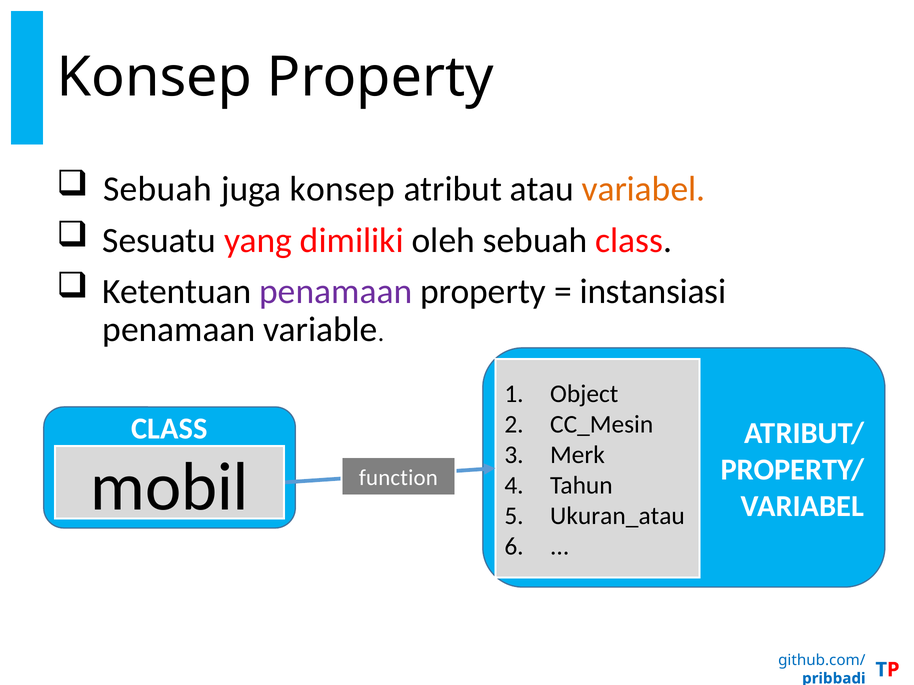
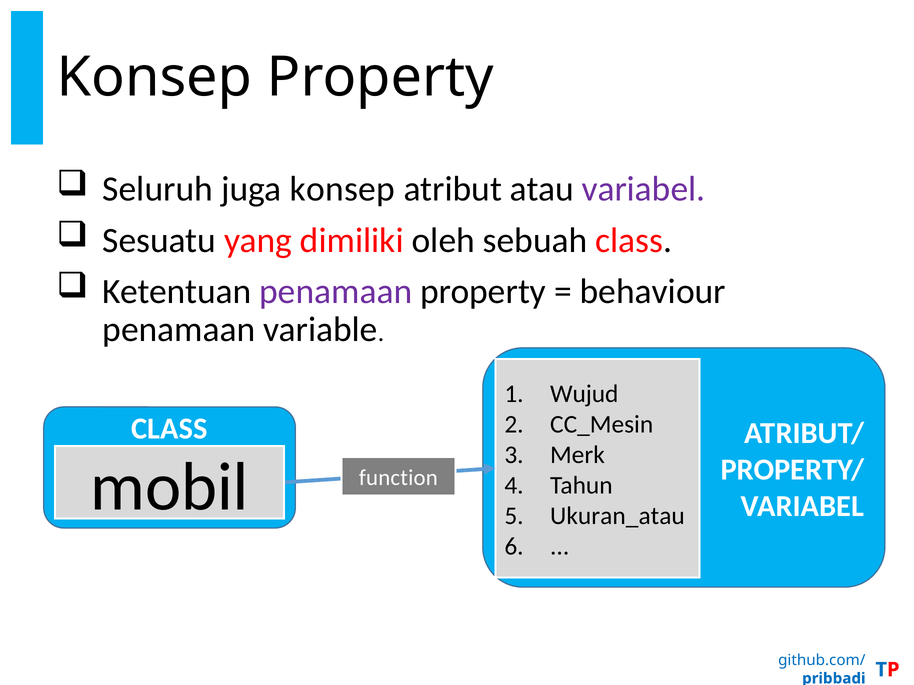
Sebuah: Sebuah -> Seluruh (158, 189)
variabel colour: orange -> purple (643, 189)
instansiasi: instansiasi -> behaviour (653, 292)
Object: Object -> Wujud (584, 394)
